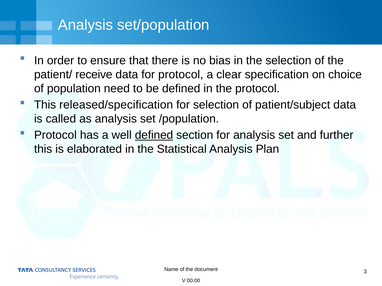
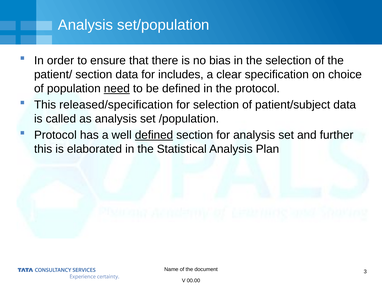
patient/ receive: receive -> section (94, 75)
for protocol: protocol -> includes (181, 75)
need underline: none -> present (117, 89)
